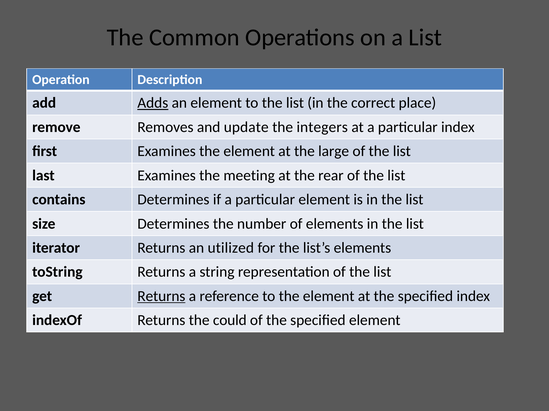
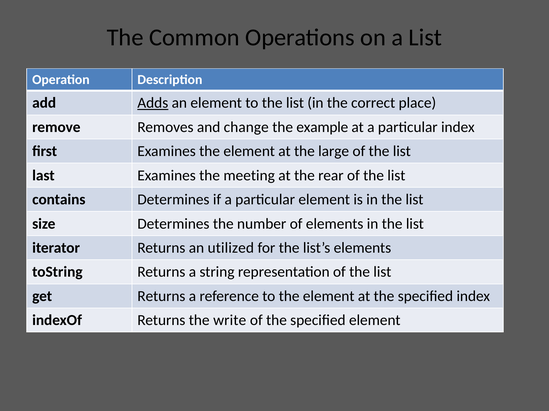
update: update -> change (246, 127)
integers: integers -> example (322, 127)
Returns underline: present -> none (161, 297)
could: could -> write (230, 321)
